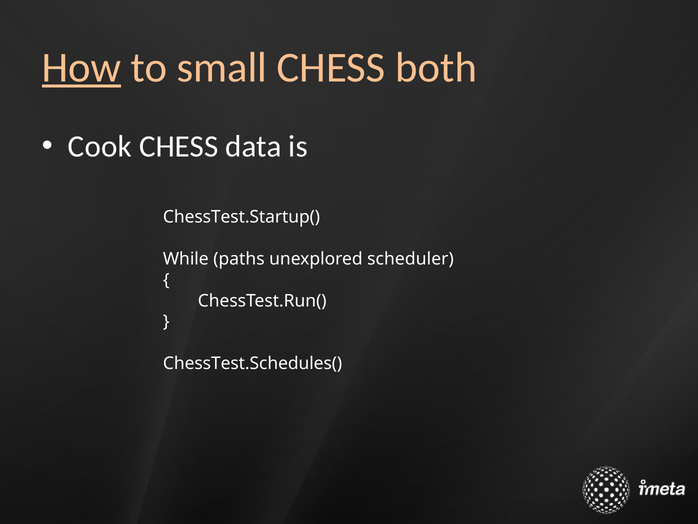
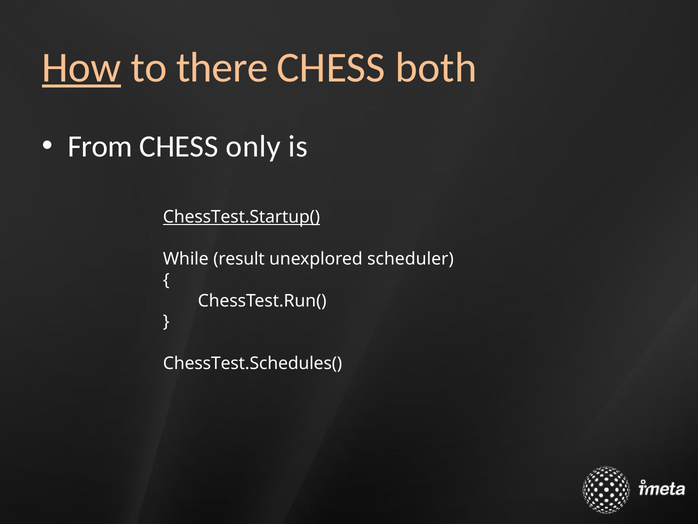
small: small -> there (222, 68)
Cook: Cook -> From (100, 146)
data: data -> only (253, 146)
ChessTest.Startup( underline: none -> present (242, 217)
paths: paths -> result (239, 259)
